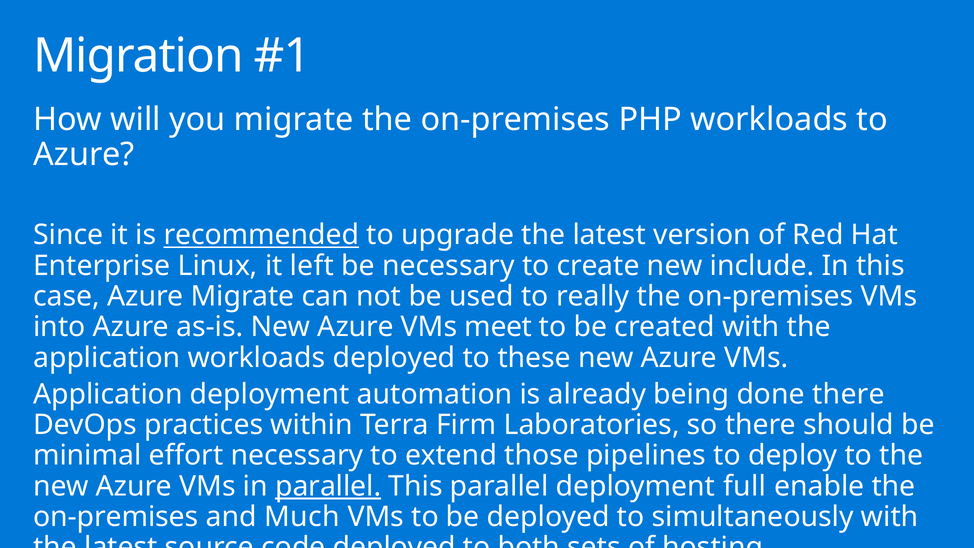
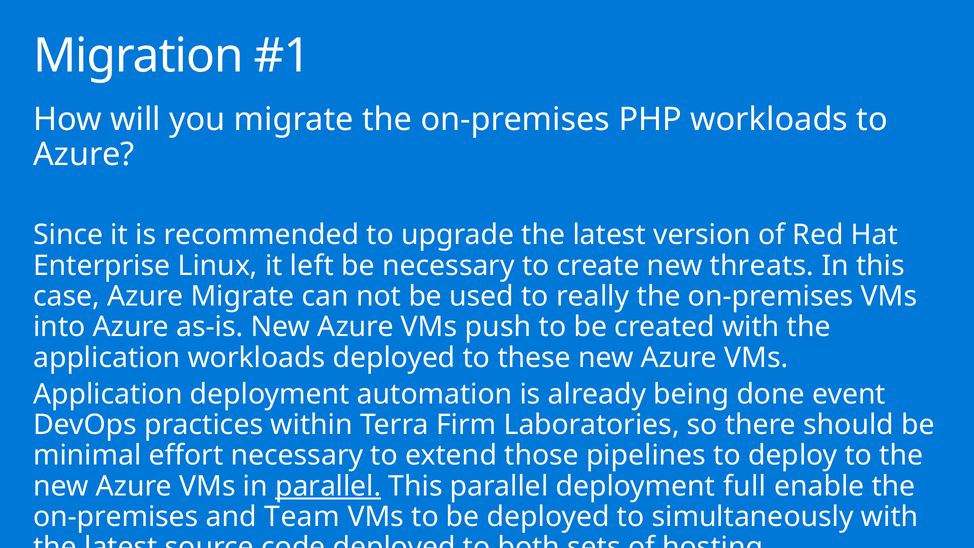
recommended underline: present -> none (261, 235)
include: include -> threats (762, 266)
meet: meet -> push (498, 327)
done there: there -> event (849, 394)
Much: Much -> Team (302, 517)
